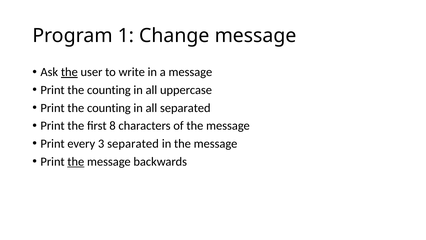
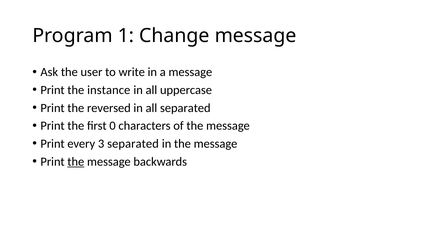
the underline: present -> none (69, 72)
counting: counting -> instance (109, 90)
counting: counting -> reversed (109, 108)
8: 8 -> 0 (112, 126)
